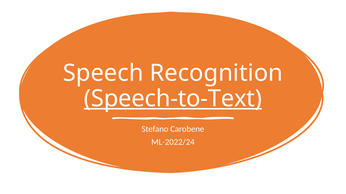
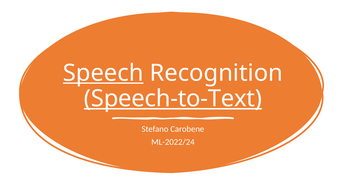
Speech underline: none -> present (103, 73)
